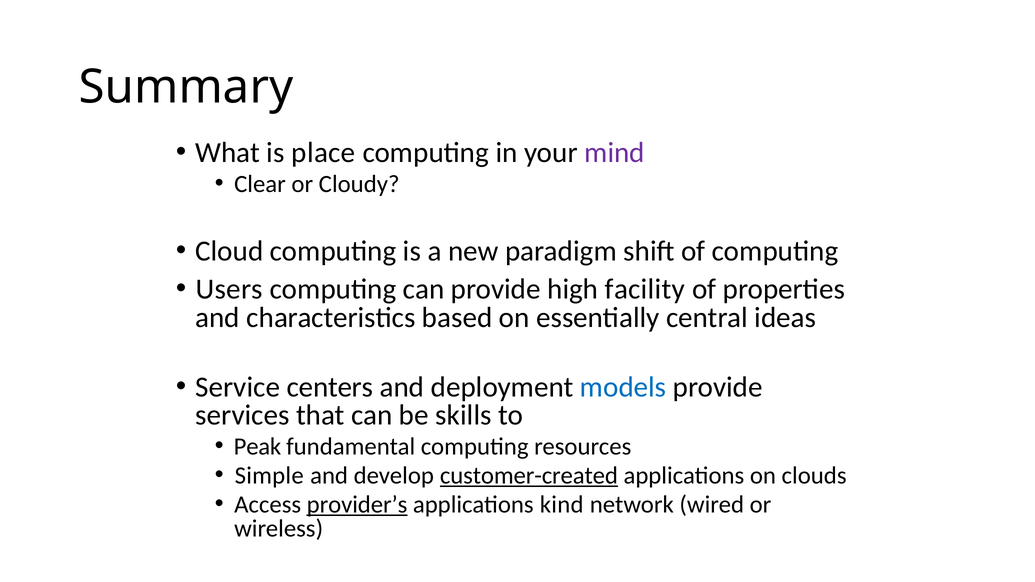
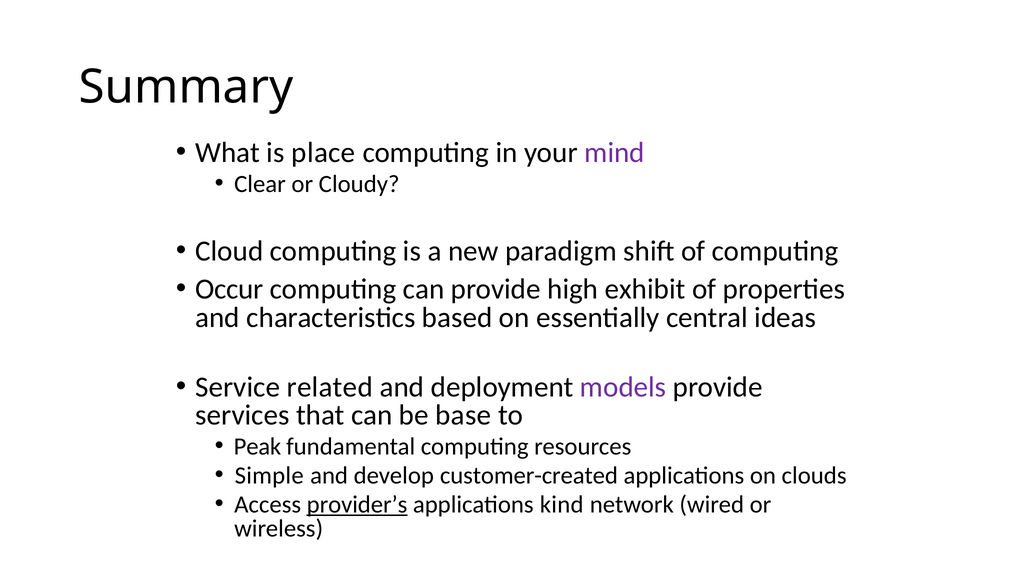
Users: Users -> Occur (229, 289)
facility: facility -> exhibit (645, 289)
centers: centers -> related (330, 387)
models colour: blue -> purple (623, 387)
skills: skills -> base (463, 416)
customer-created underline: present -> none (529, 476)
